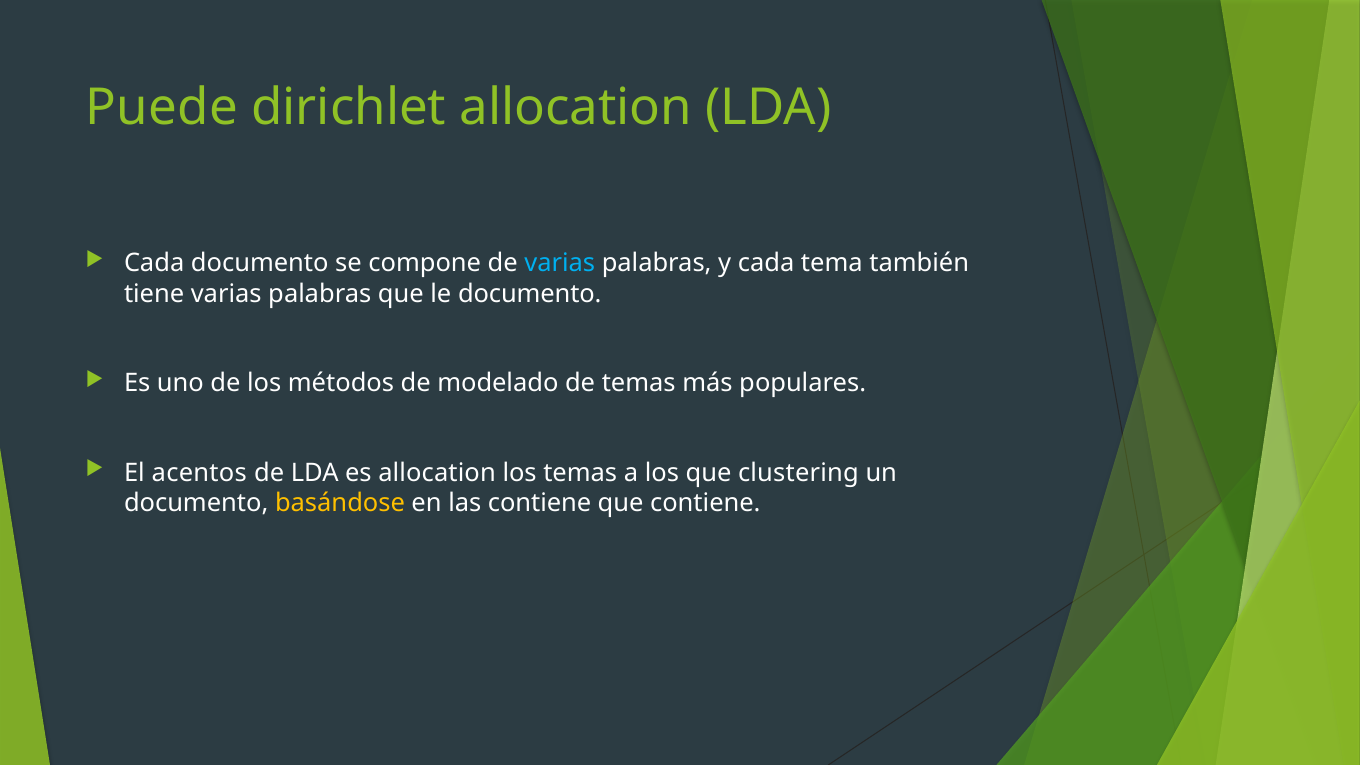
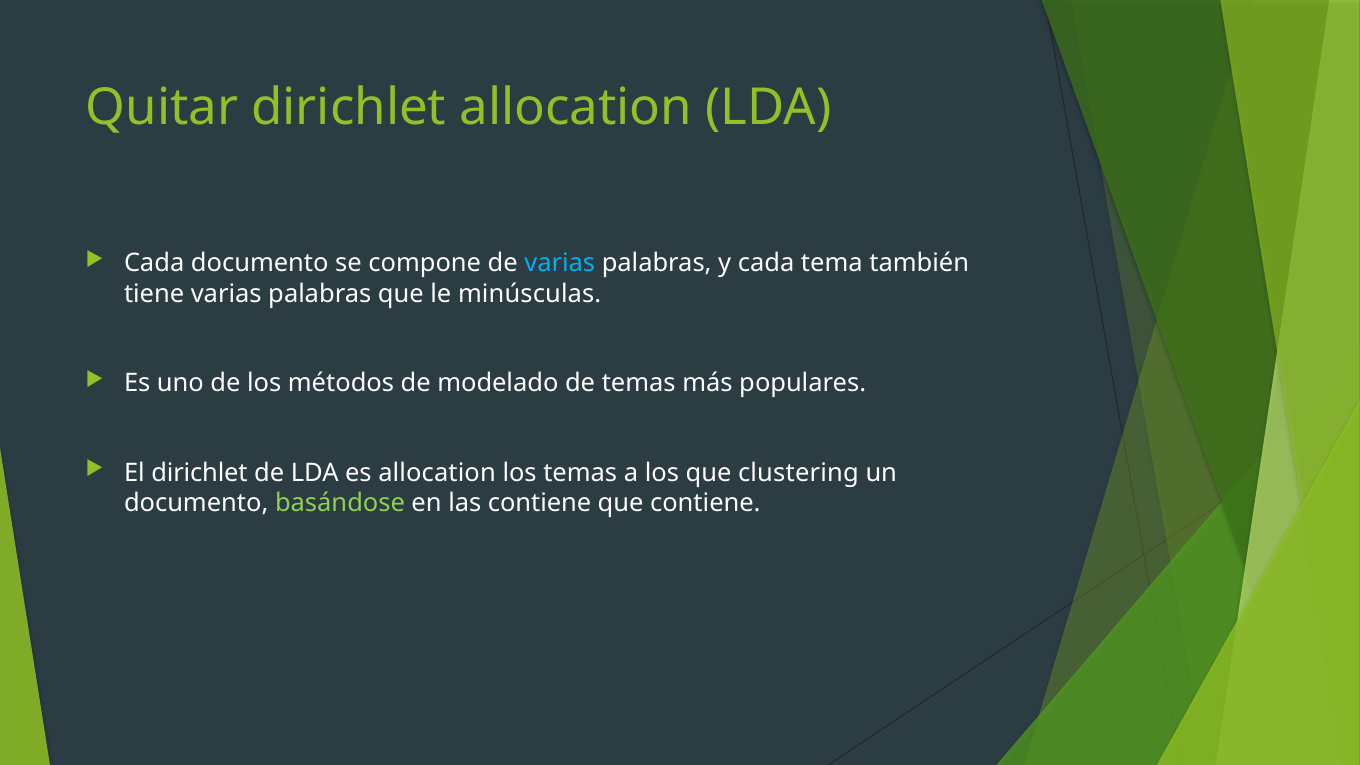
Puede: Puede -> Quitar (162, 107)
le documento: documento -> minúsculas (530, 294)
El acentos: acentos -> dirichlet (199, 473)
basándose colour: yellow -> light green (340, 504)
